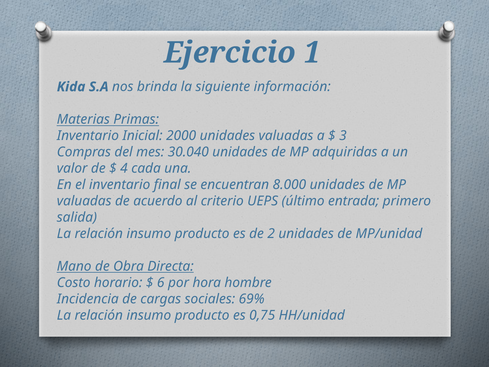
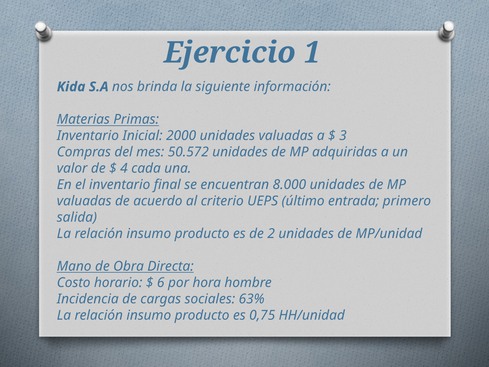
30.040: 30.040 -> 50.572 (188, 152)
69%: 69% -> 63% (252, 299)
